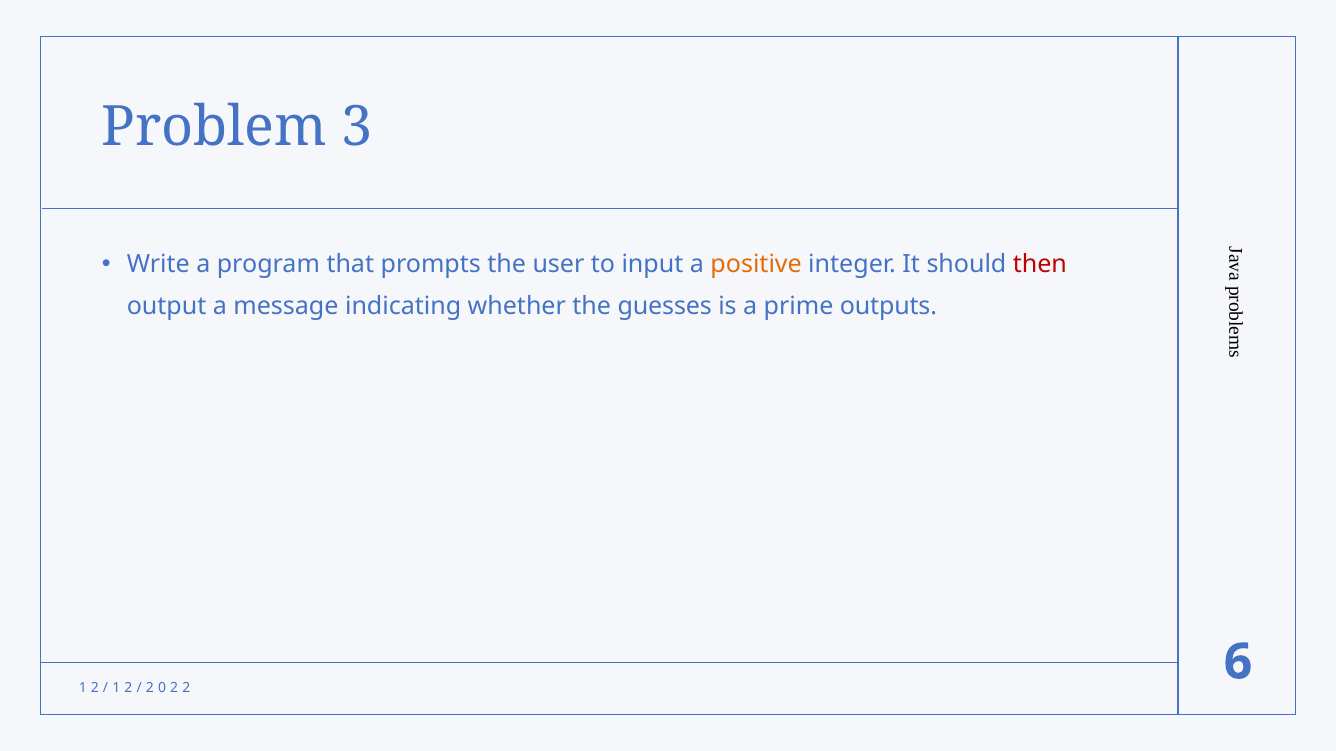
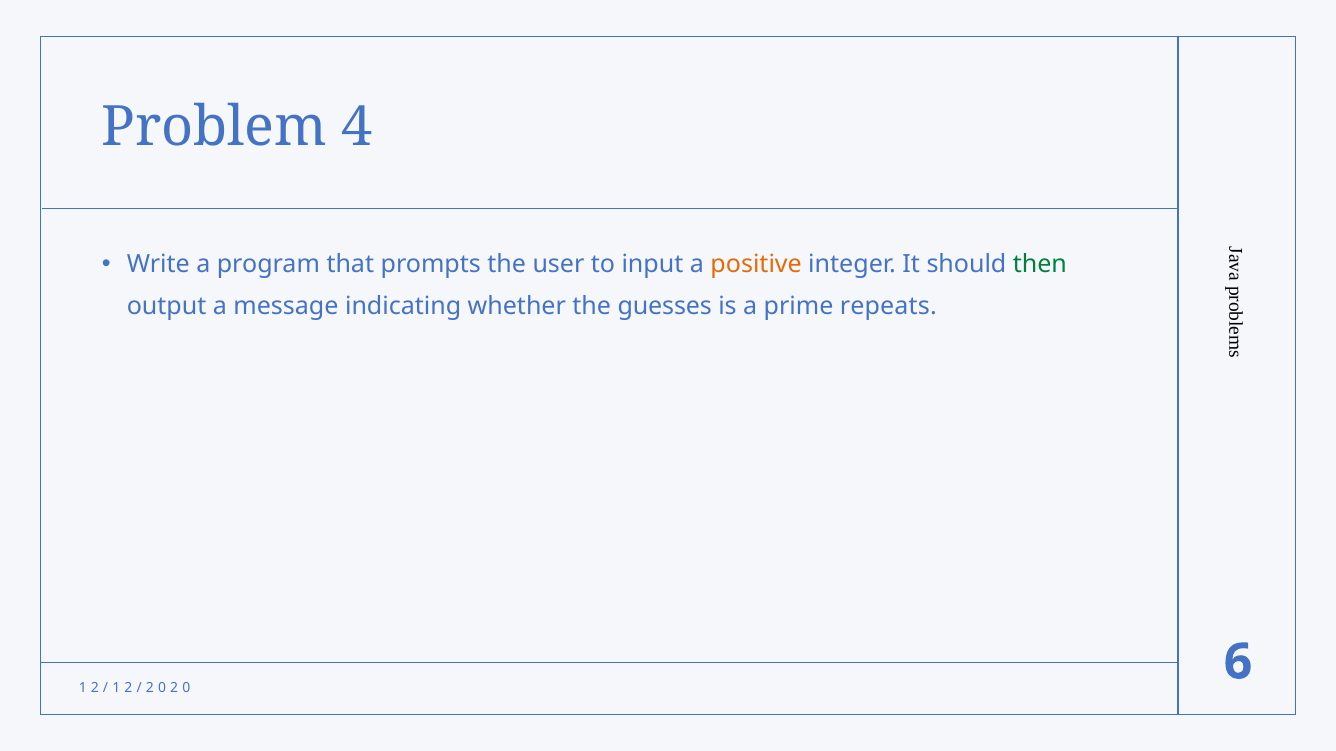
3: 3 -> 4 (357, 127)
then colour: red -> green (1040, 265)
outputs: outputs -> repeats (888, 307)
2: 2 -> 0 (186, 688)
